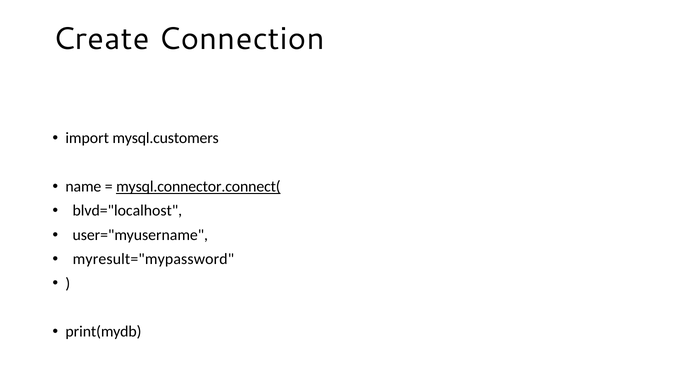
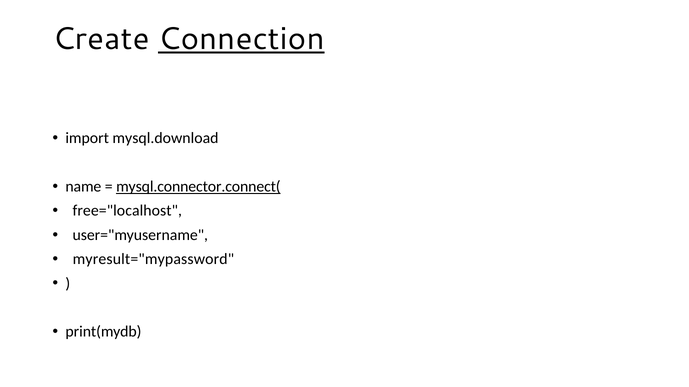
Connection underline: none -> present (241, 39)
mysql.customers: mysql.customers -> mysql.download (166, 138)
blvd="localhost: blvd="localhost -> free="localhost (127, 211)
